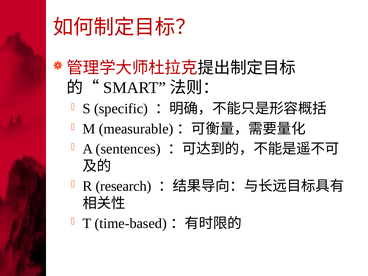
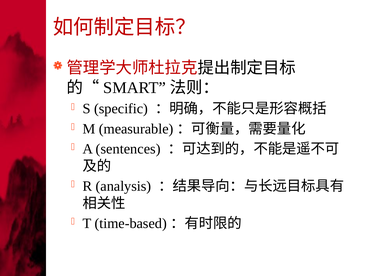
research: research -> analysis (123, 186)
